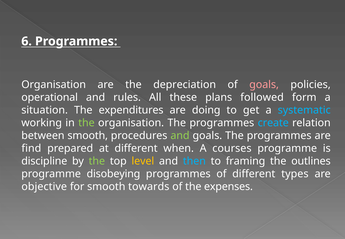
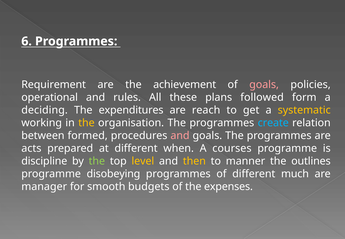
Organisation: Organisation -> Requirement (54, 85)
depreciation: depreciation -> achievement (185, 85)
situation: situation -> deciding (45, 110)
doing: doing -> reach (206, 110)
systematic colour: light blue -> yellow (304, 110)
the colour: light green -> yellow (86, 123)
between smooth: smooth -> formed (88, 136)
and colour: light green -> pink (180, 136)
find: find -> acts (31, 148)
then colour: light blue -> yellow (194, 161)
framing: framing -> manner (246, 161)
types: types -> much (295, 174)
objective: objective -> manager (44, 187)
towards: towards -> budgets (149, 187)
